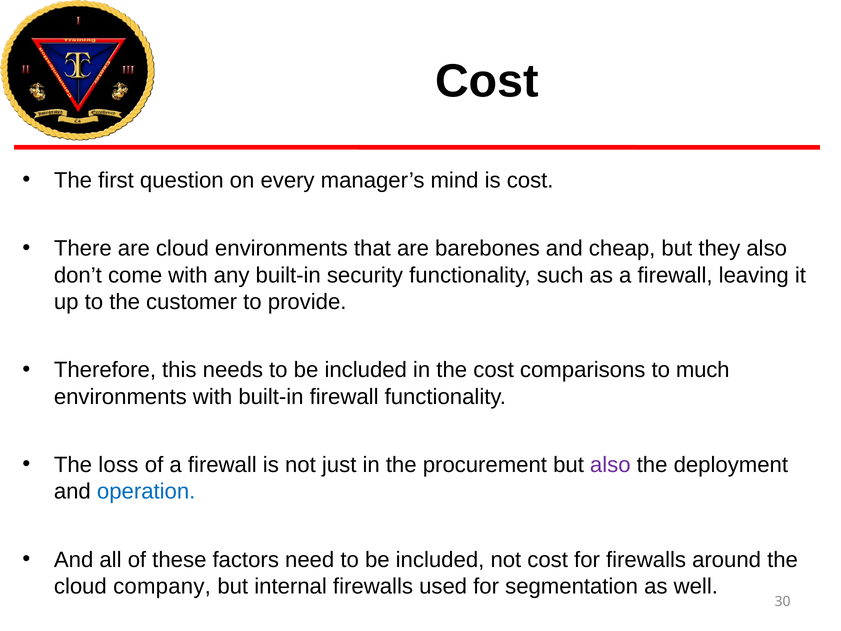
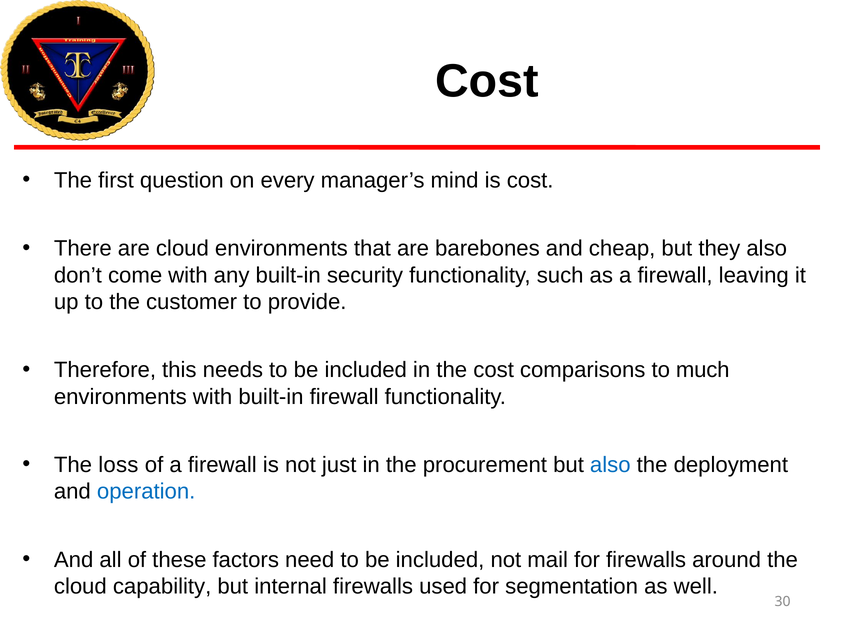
also colour: purple -> blue (610, 465)
not cost: cost -> mail (548, 560)
company: company -> capability (162, 586)
